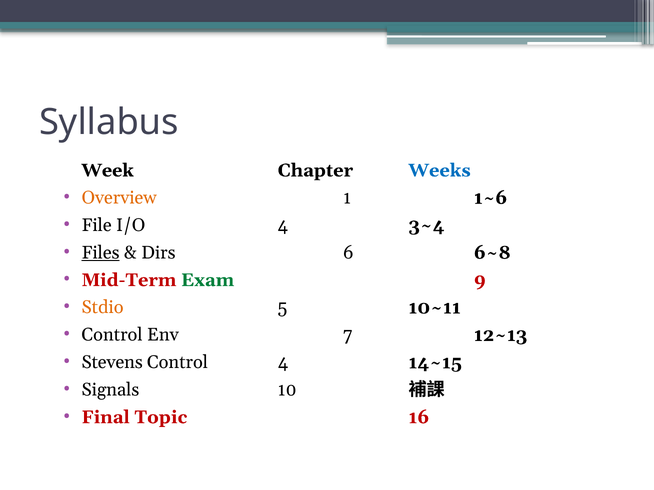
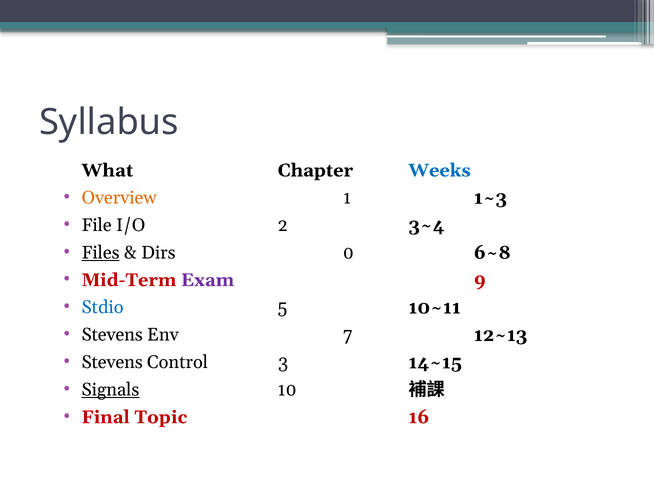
Week: Week -> What (107, 171)
1~6: 1~6 -> 1~3 (490, 198)
I/O 4: 4 -> 2 (283, 225)
6: 6 -> 0 (348, 253)
Exam colour: green -> purple (208, 280)
Stdio colour: orange -> blue (103, 308)
Control: Control -> Stevens (112, 335)
Control 4: 4 -> 3 (283, 363)
Signals underline: none -> present (110, 390)
